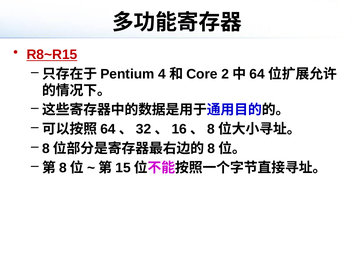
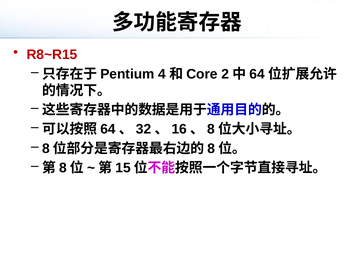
R8~R15 underline: present -> none (52, 55)
